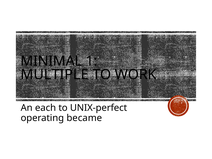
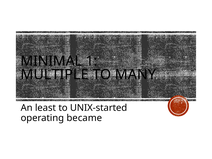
WORK: WORK -> MANY (135, 75)
each: each -> least (46, 108)
UNIX-perfect: UNIX-perfect -> UNIX-started (99, 108)
